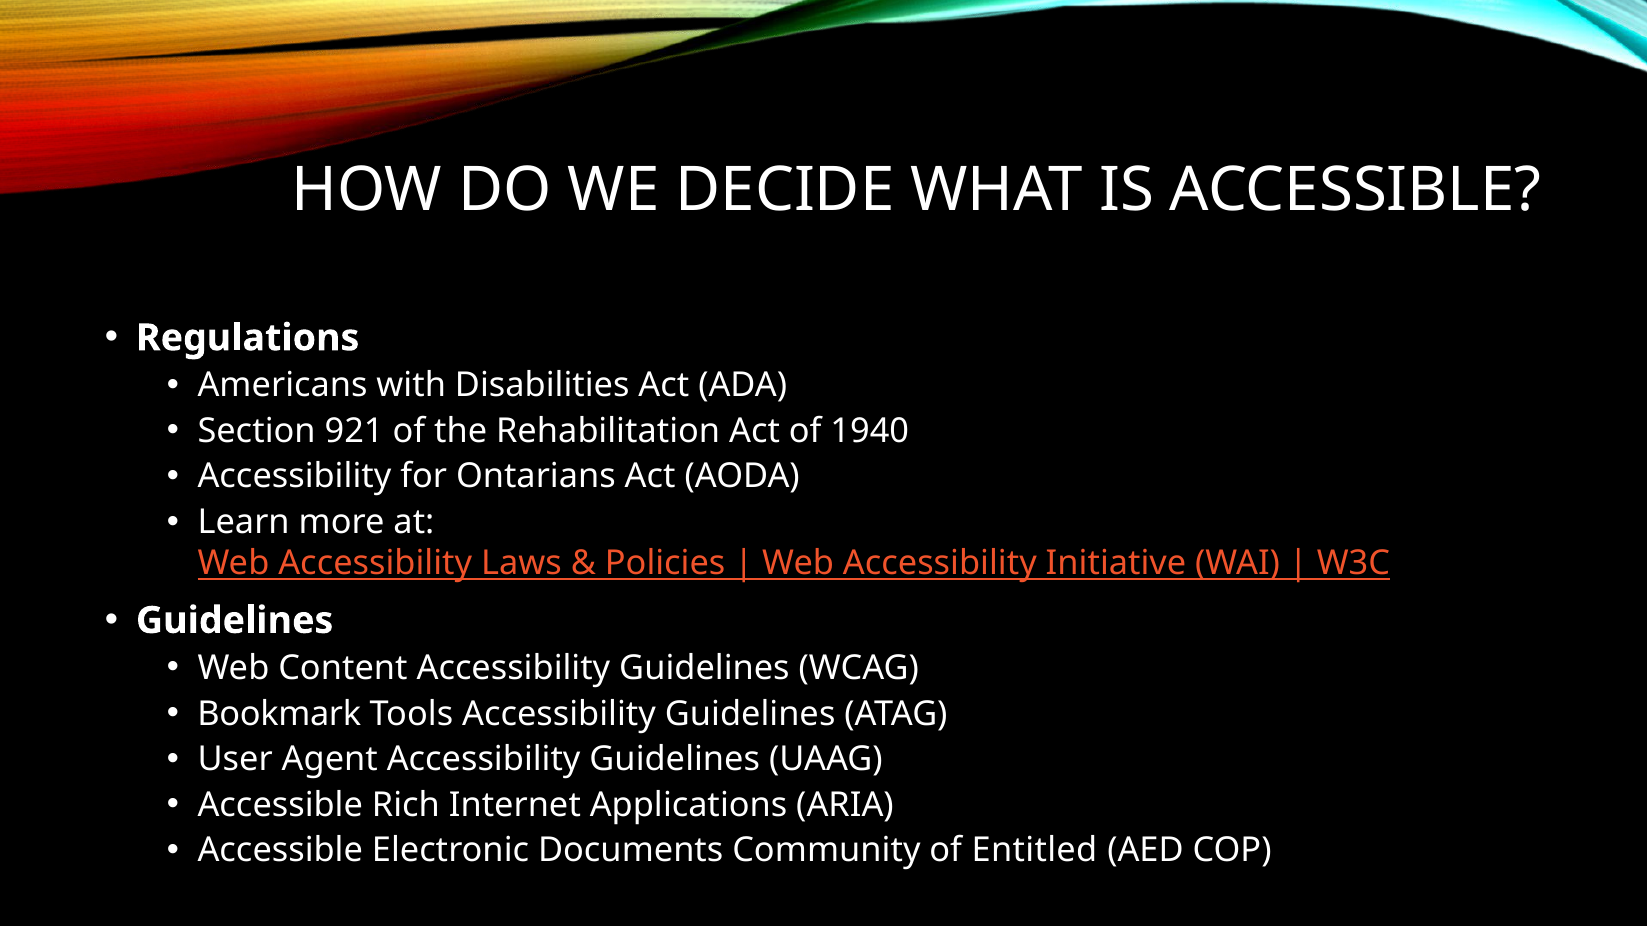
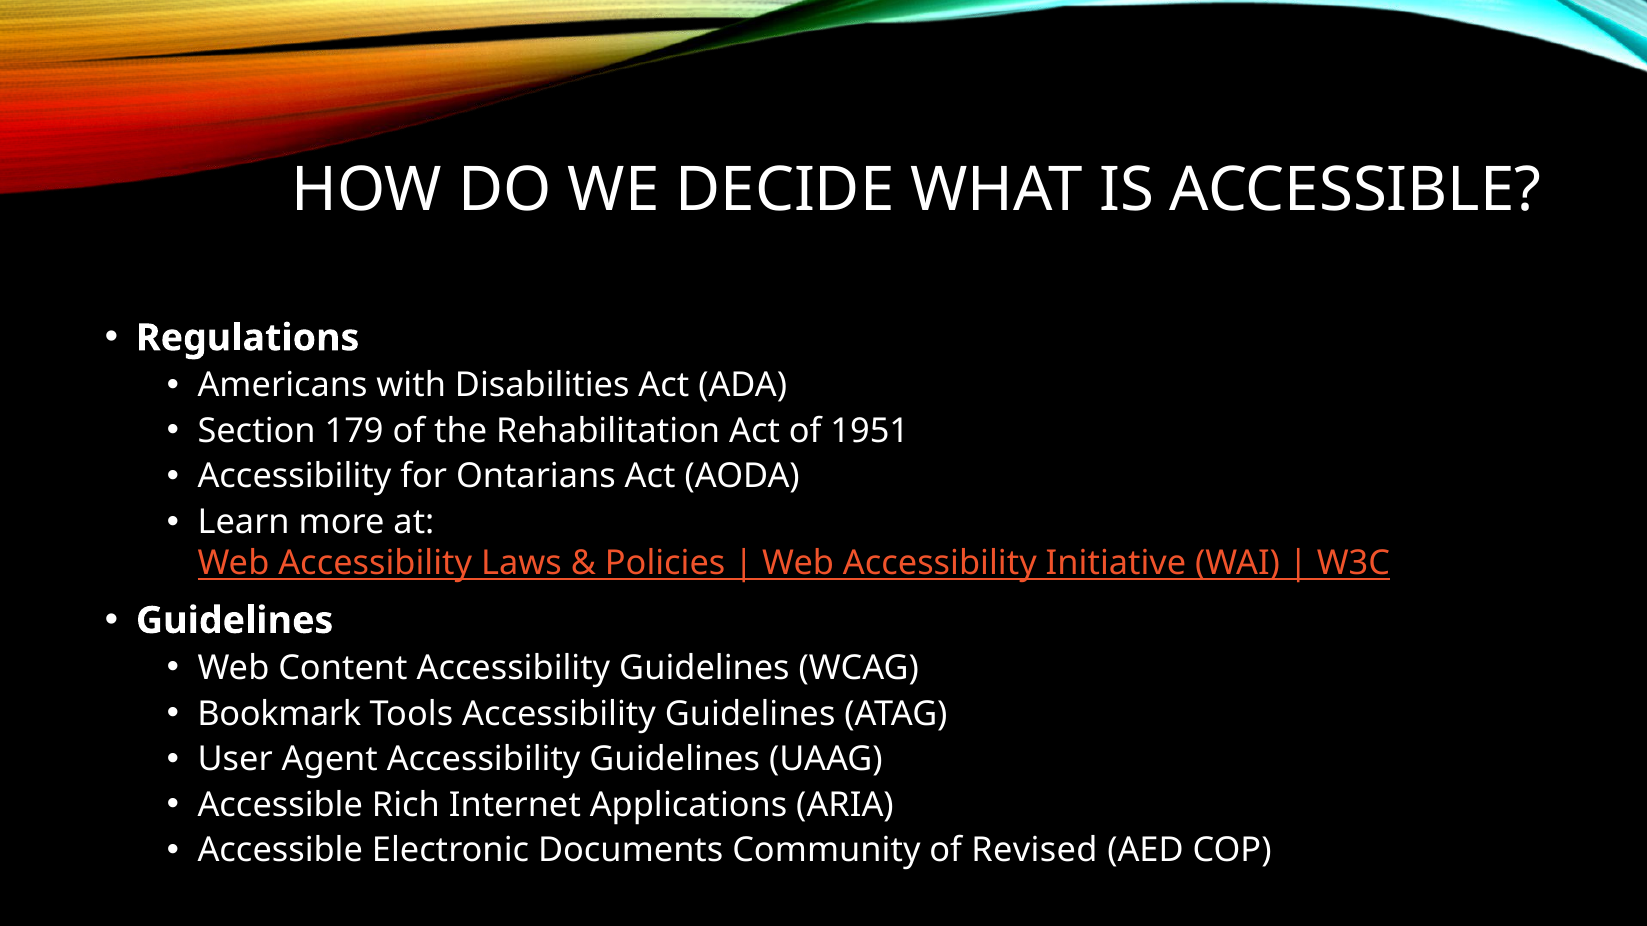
921: 921 -> 179 (354, 431)
1940: 1940 -> 1951 (870, 431)
Entitled: Entitled -> Revised (1034, 851)
